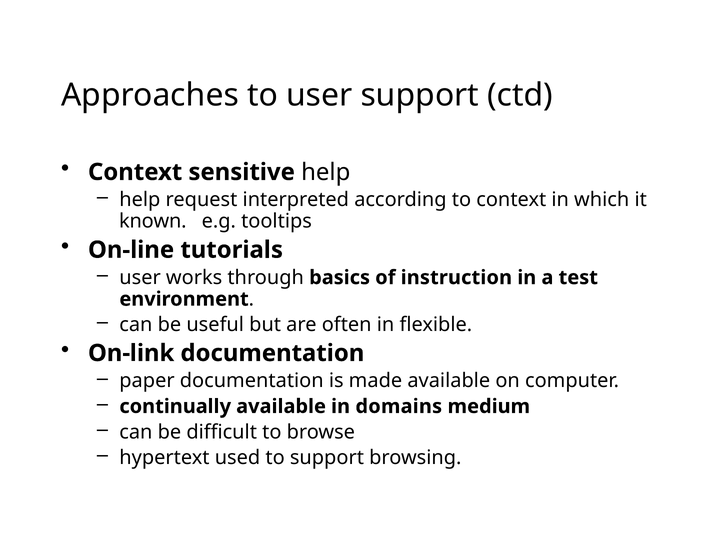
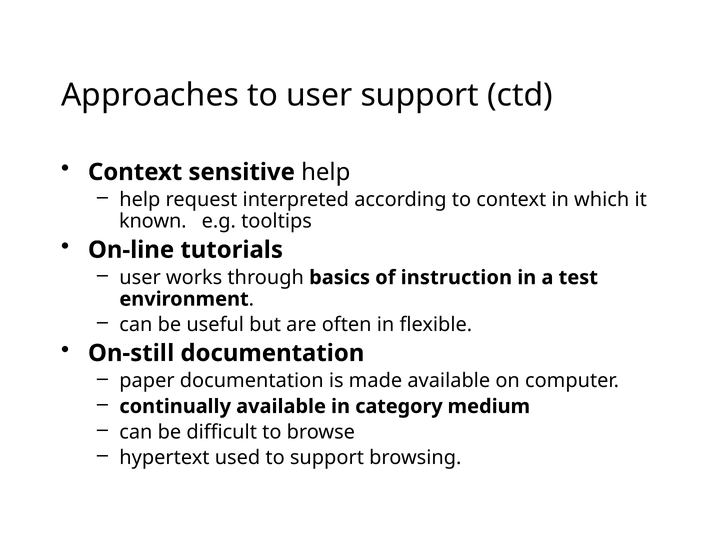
On-link: On-link -> On-still (131, 353)
domains: domains -> category (399, 406)
